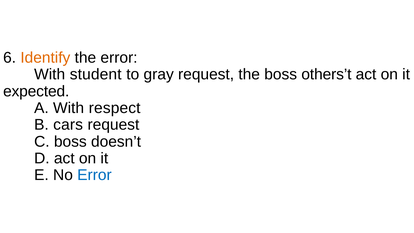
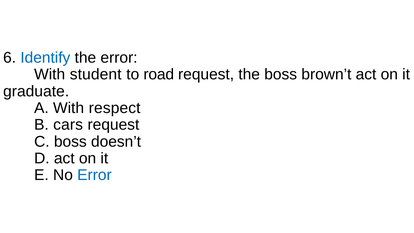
Identify colour: orange -> blue (45, 58)
gray: gray -> road (159, 74)
others’t: others’t -> brown’t (326, 74)
expected: expected -> graduate (36, 91)
